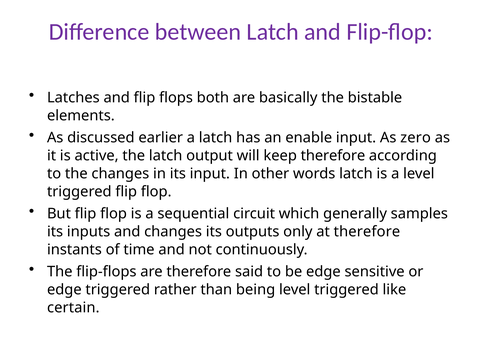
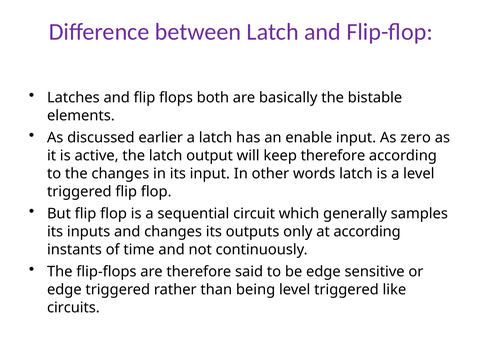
at therefore: therefore -> according (367, 232)
certain: certain -> circuits (73, 308)
